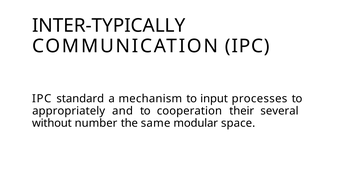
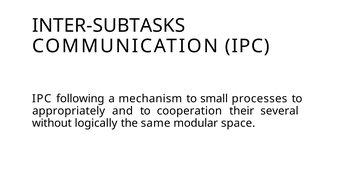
INTER-TYPICALLY: INTER-TYPICALLY -> INTER-SUBTASKS (109, 26)
standard: standard -> following (80, 99)
input: input -> small (214, 99)
number: number -> logically (96, 123)
